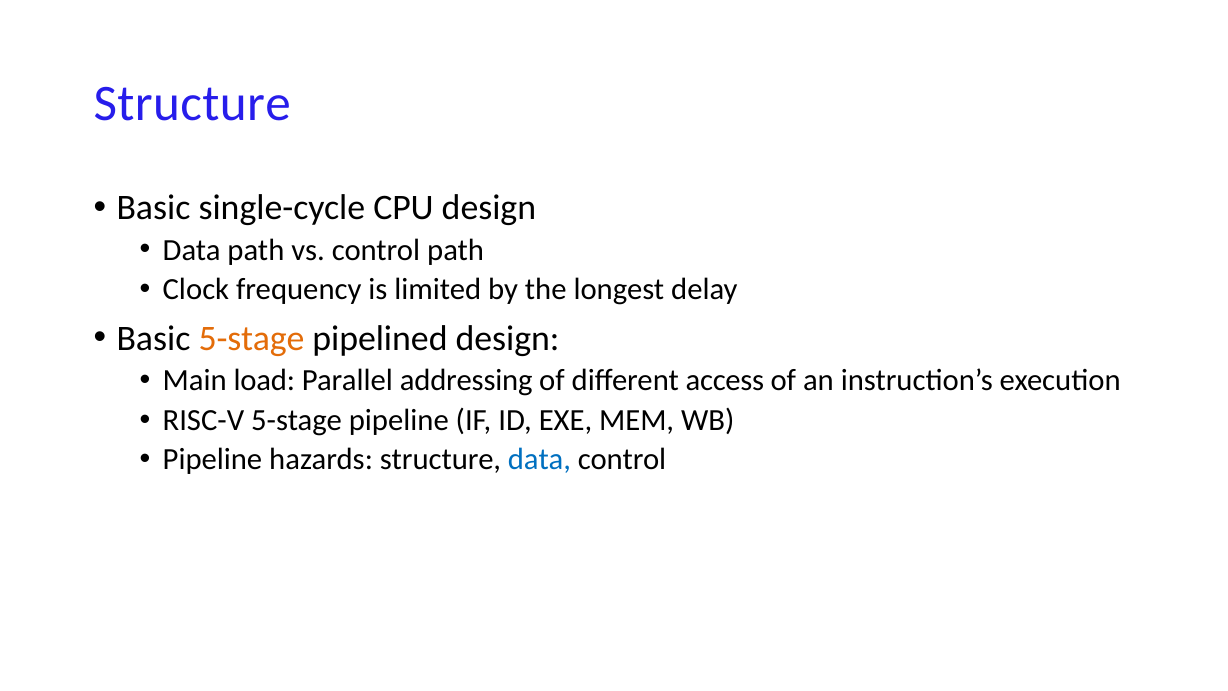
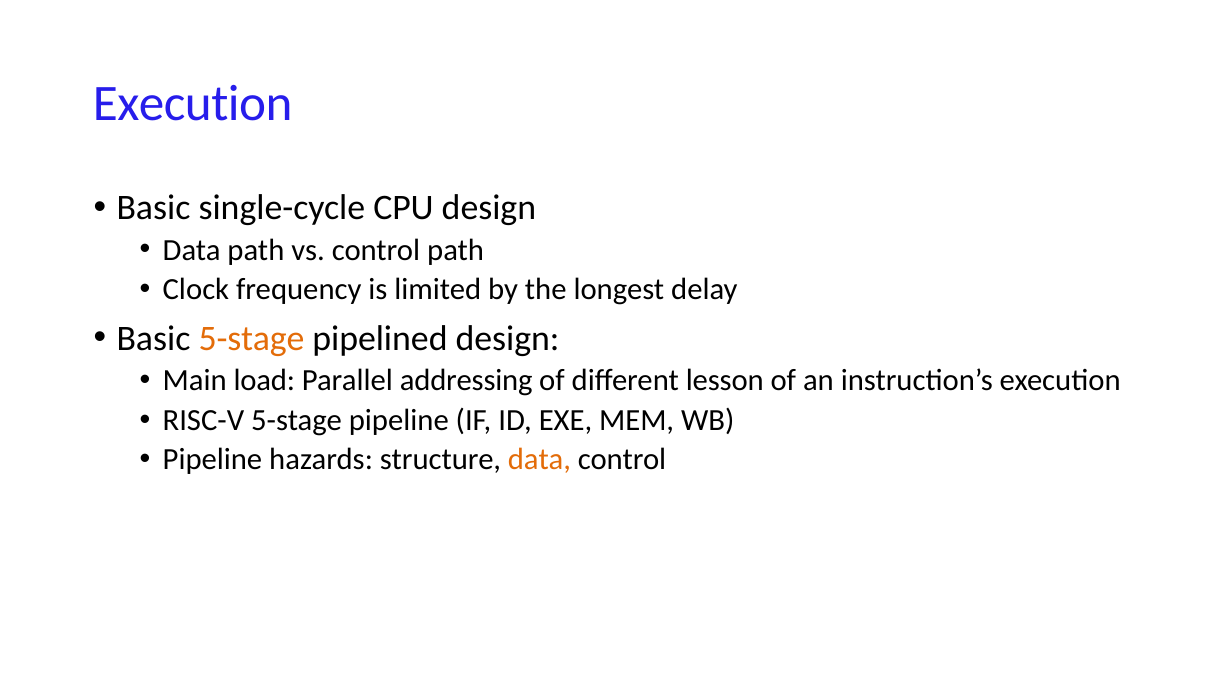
Structure: Structure -> Execution (193, 103)
access: access -> lesson (725, 380)
data colour: blue -> orange (539, 460)
